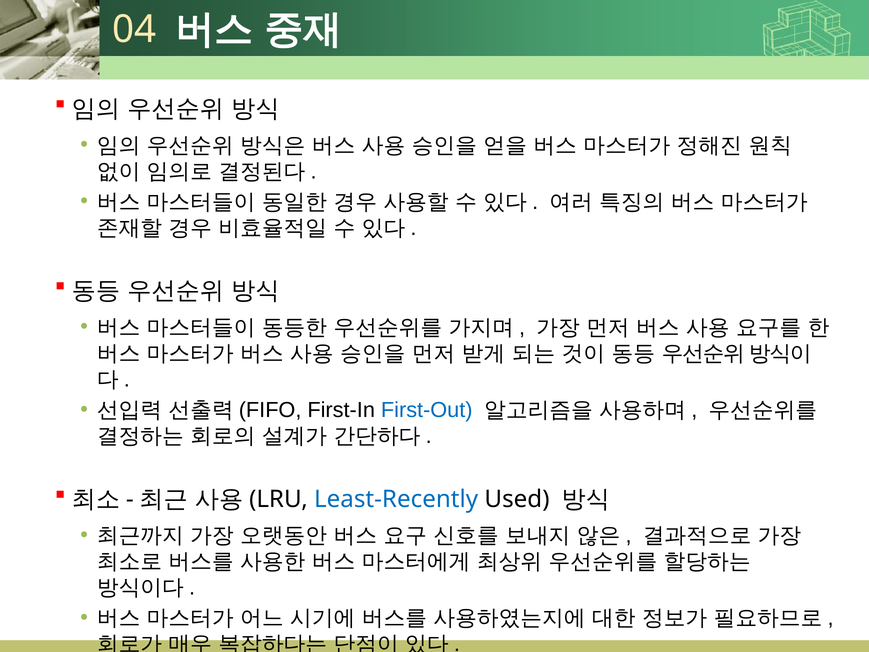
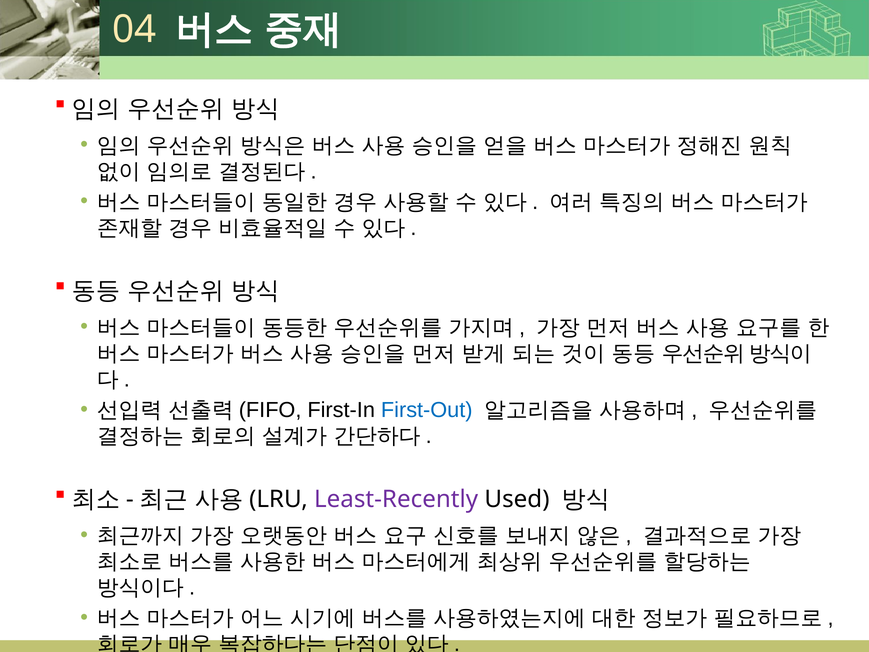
Least-Recently colour: blue -> purple (396, 499)
